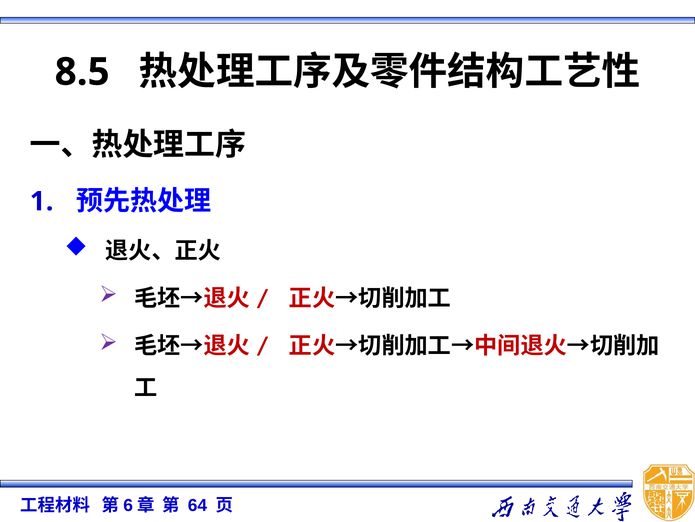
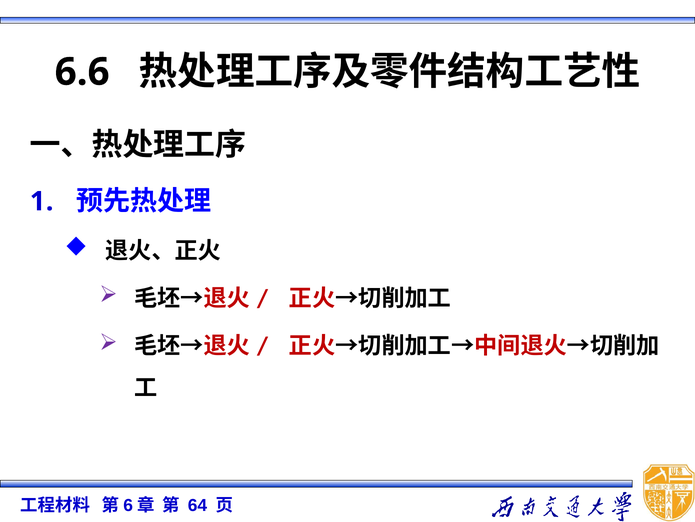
8.5: 8.5 -> 6.6 (82, 72)
